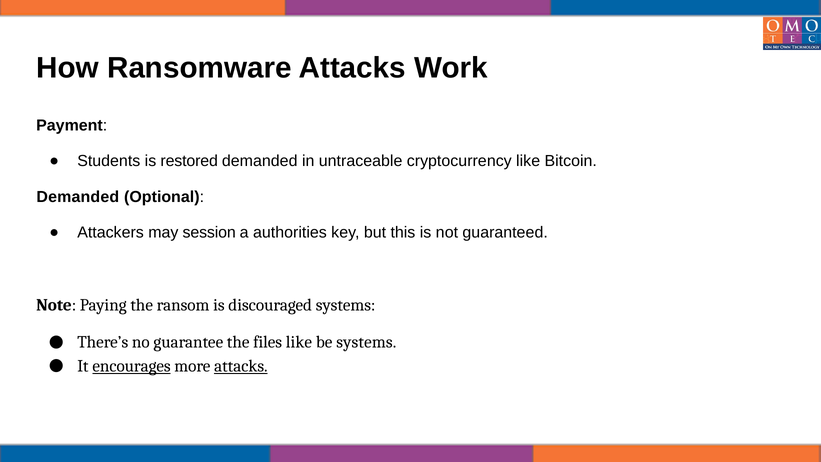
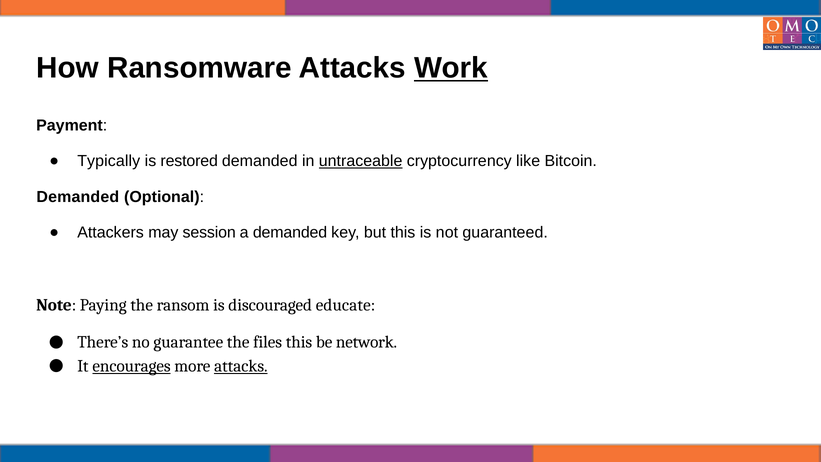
Work underline: none -> present (451, 68)
Students: Students -> Typically (109, 161)
untraceable underline: none -> present (361, 161)
a authorities: authorities -> demanded (290, 233)
discouraged systems: systems -> educate (346, 305)
files like: like -> this (299, 342)
be systems: systems -> network (367, 342)
